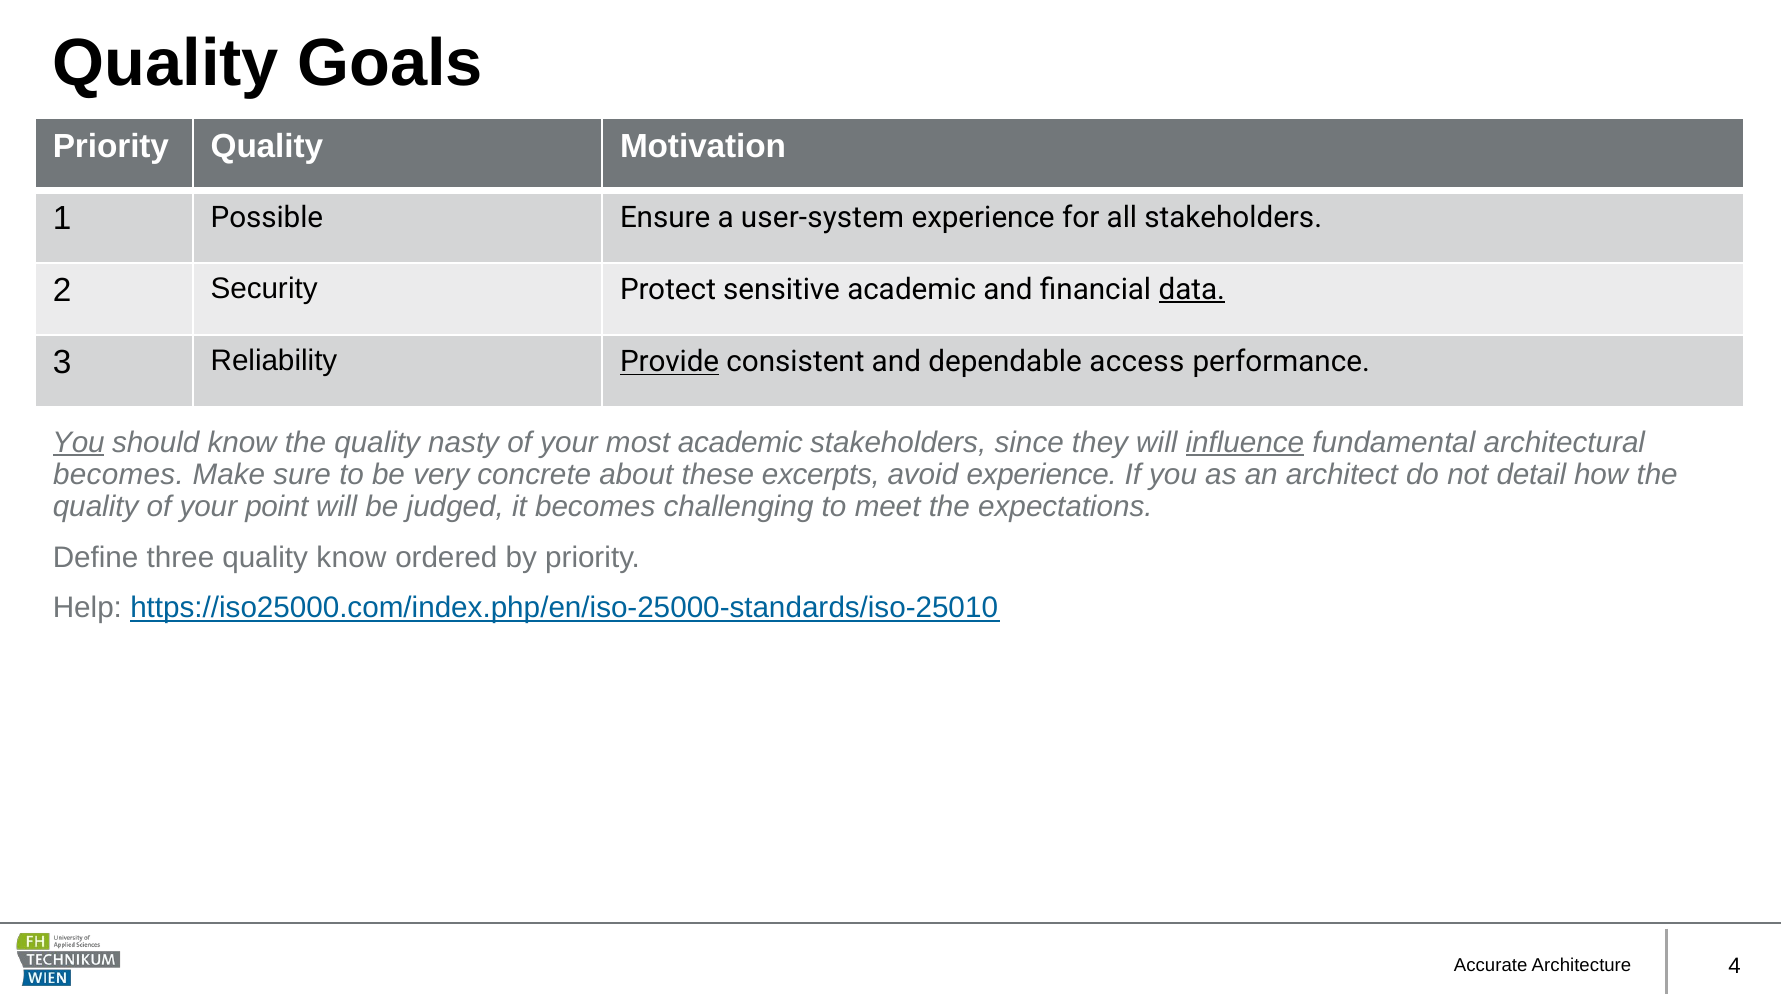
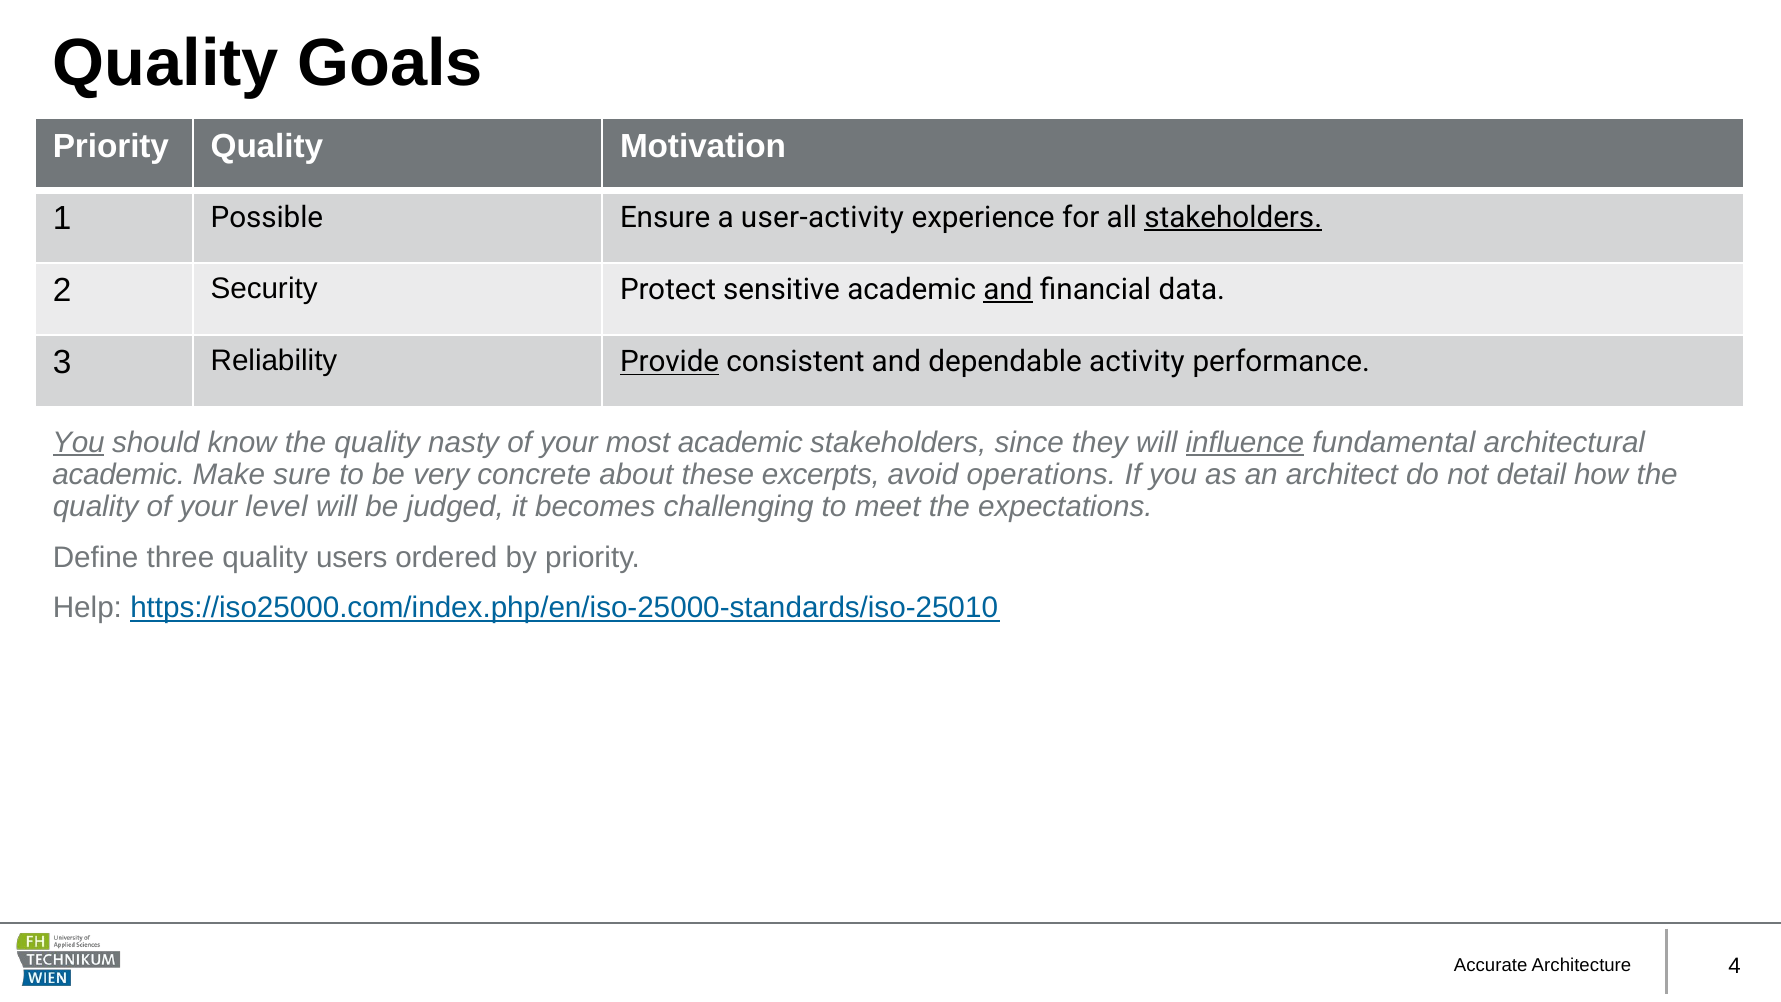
user-system: user-system -> user-activity (822, 217)
stakeholders underline: none -> present (1233, 217)
and underline: none -> present (1008, 290)
data underline: present -> none (1192, 290)
access: access -> activity (1137, 362)
becomes: becomes -> academic (119, 475)
avoid experience: experience -> operations (1041, 475)
point: point -> level (277, 507)
quality know: know -> users (352, 557)
